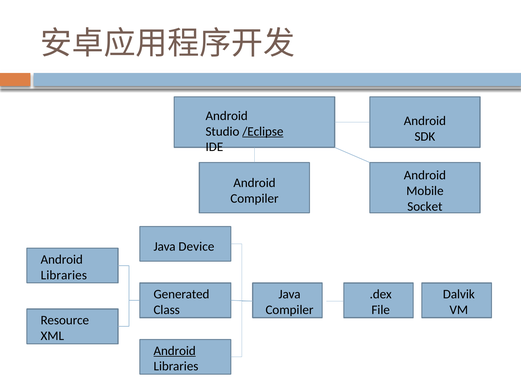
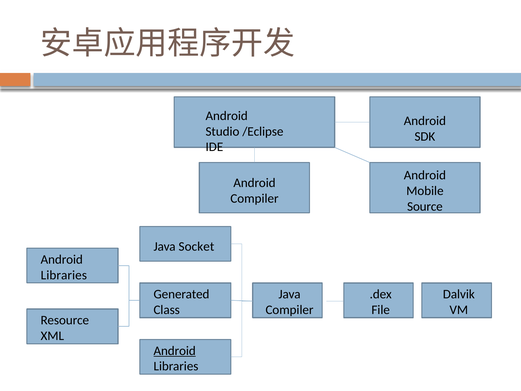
/Eclipse underline: present -> none (263, 131)
Socket: Socket -> Source (425, 207)
Device: Device -> Socket (196, 246)
